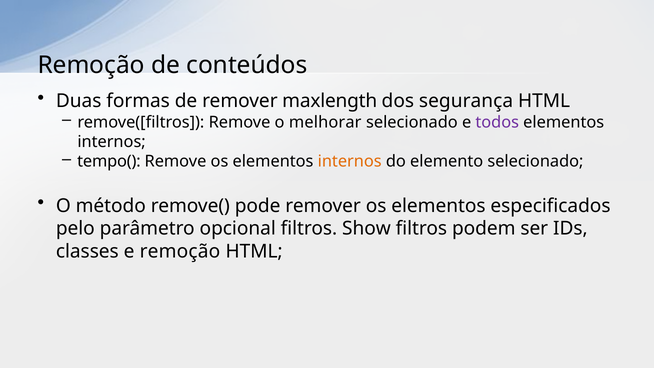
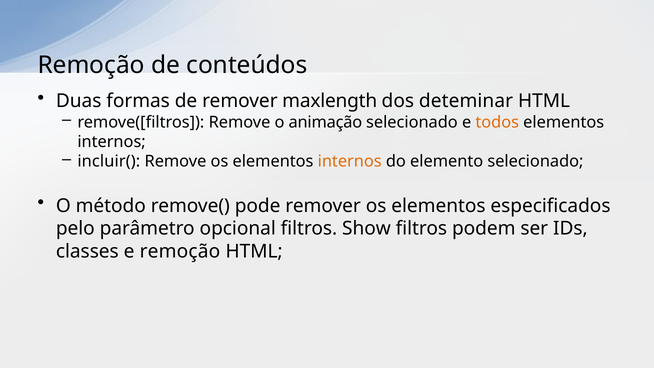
segurança: segurança -> deteminar (466, 101)
melhorar: melhorar -> animação (325, 122)
todos colour: purple -> orange (497, 122)
tempo(: tempo( -> incluir( (109, 161)
